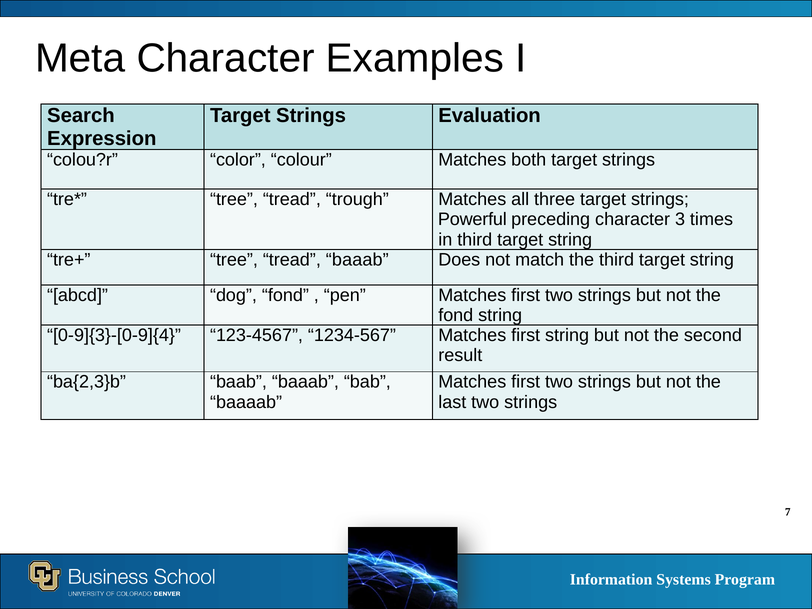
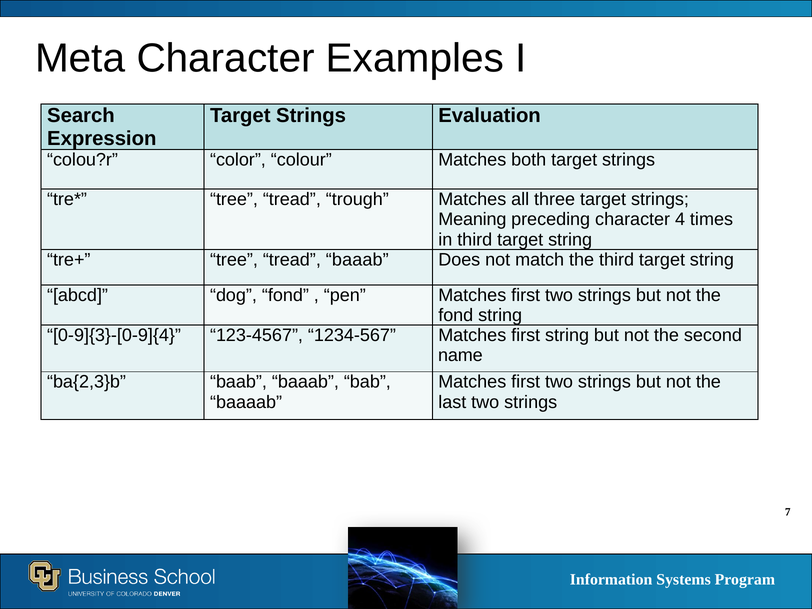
Powerful: Powerful -> Meaning (472, 220)
3: 3 -> 4 (680, 220)
result: result -> name (460, 356)
